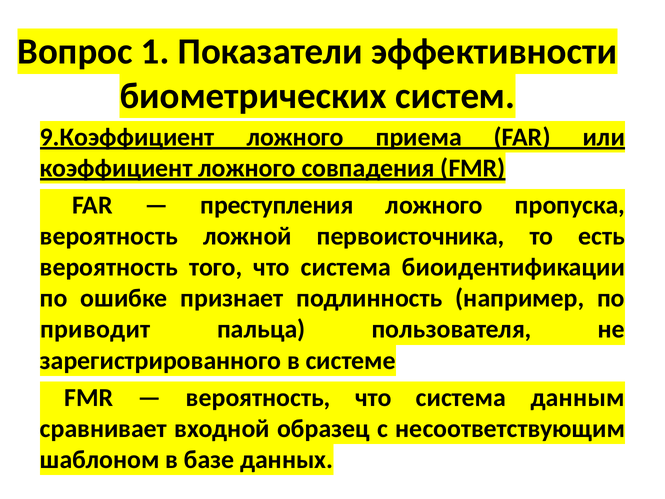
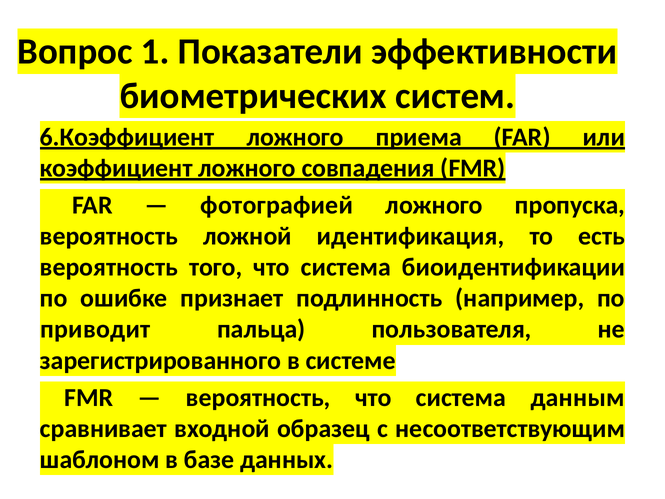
9.Коэффициент: 9.Коэффициент -> 6.Коэффициент (127, 137)
преступления: преступления -> фотографией (277, 205)
первоисточника: первоисточника -> идентификация (411, 236)
